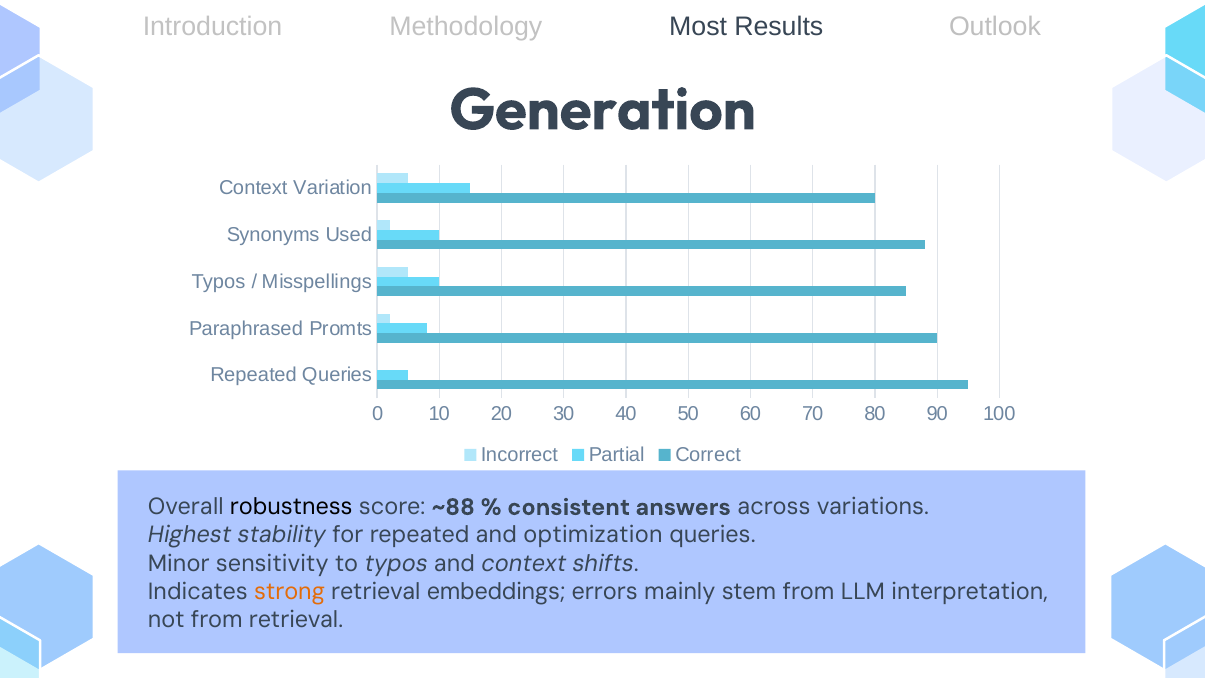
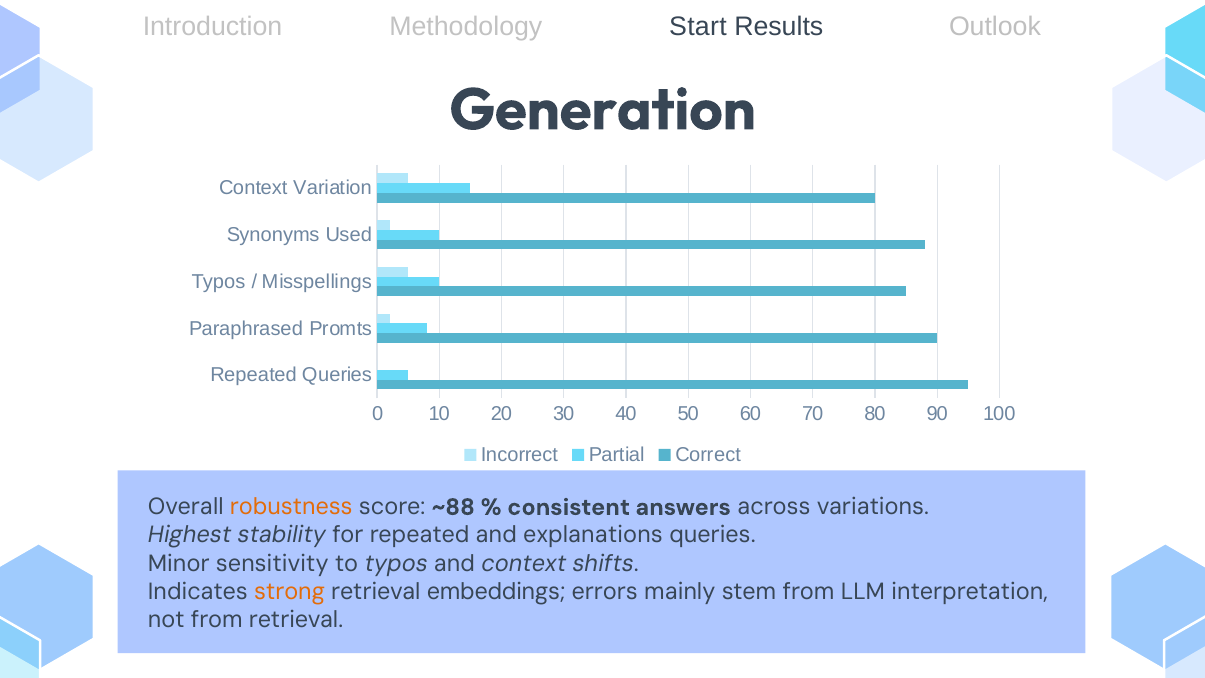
Most: Most -> Start (698, 27)
robustness colour: black -> orange (291, 507)
optimization: optimization -> explanations (593, 535)
